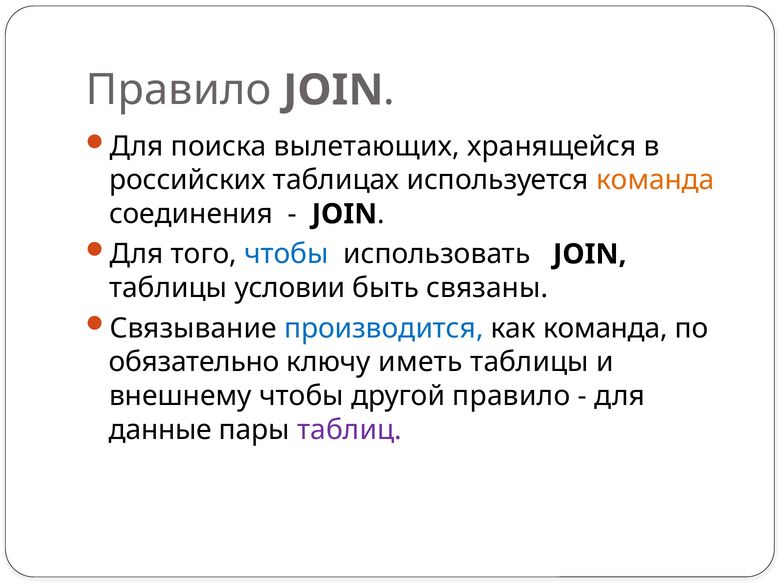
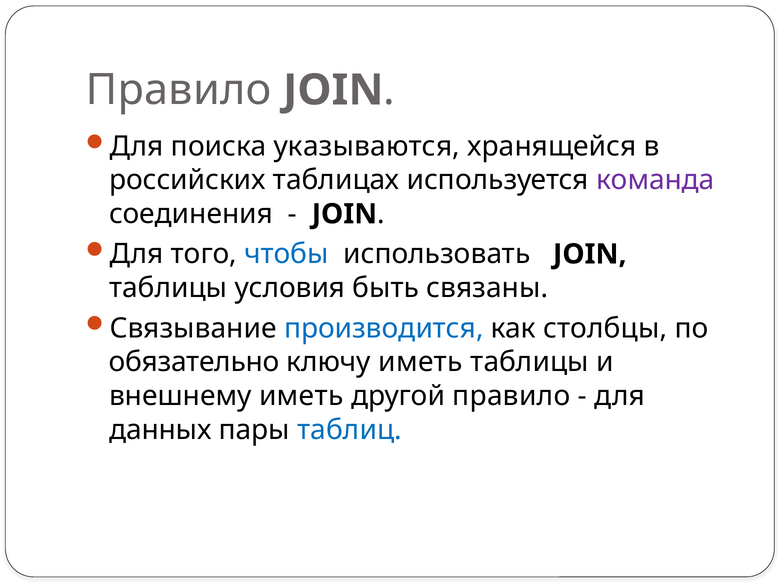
вылетающих: вылетающих -> указываются (367, 146)
команда colour: orange -> purple (655, 180)
условии: условии -> условия (290, 288)
как команда: команда -> столбцы (605, 328)
внешнему чтобы: чтобы -> иметь (301, 396)
данные: данные -> данных (160, 430)
таблиц colour: purple -> blue (350, 430)
